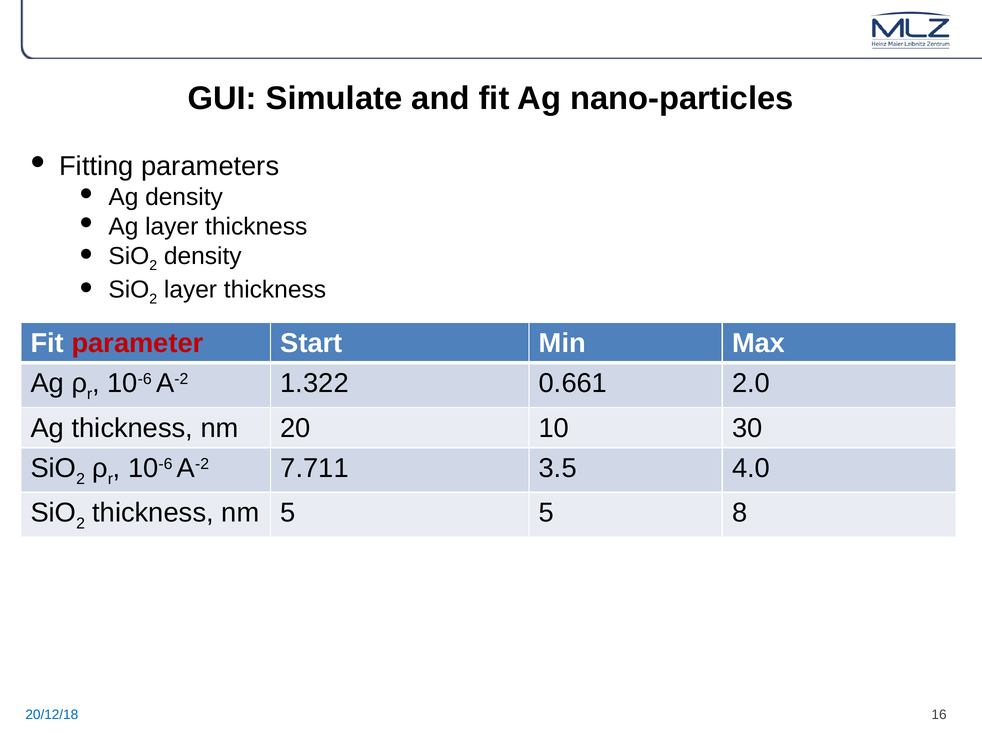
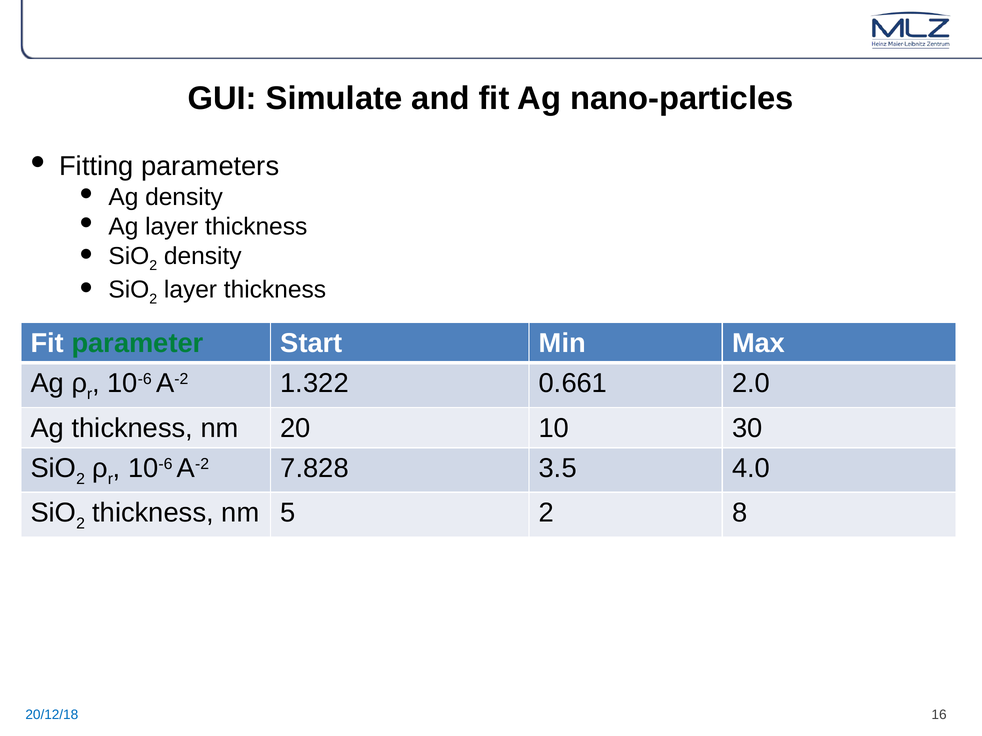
parameter colour: red -> green (138, 343)
7.711: 7.711 -> 7.828 (315, 469)
5 5: 5 -> 2 (546, 513)
